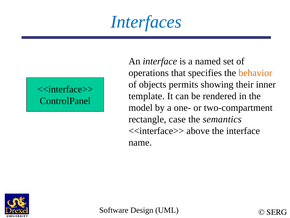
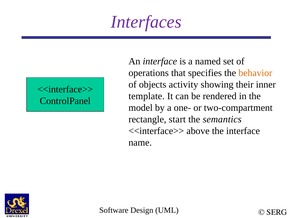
Interfaces colour: blue -> purple (146, 22)
permits: permits -> activity (183, 84)
case: case -> start (177, 119)
